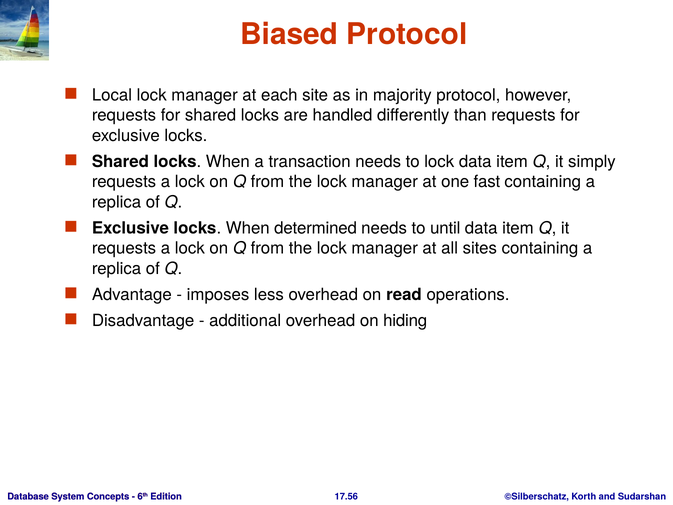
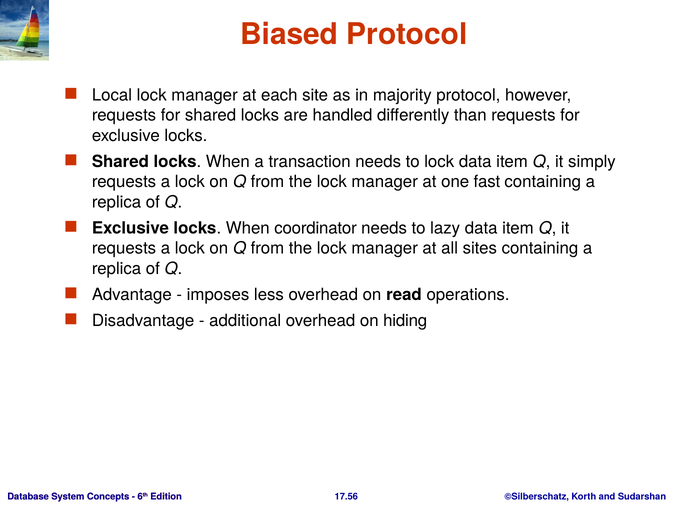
determined: determined -> coordinator (316, 228)
until: until -> lazy (445, 228)
